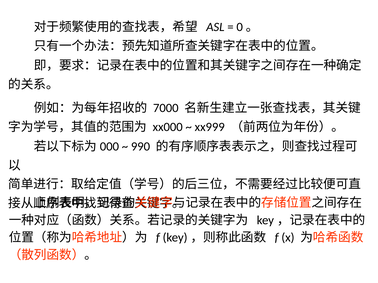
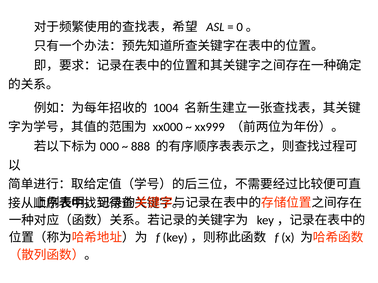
7000: 7000 -> 1004 (166, 108)
990: 990 -> 888 (140, 147)
